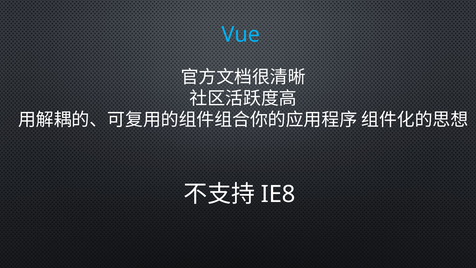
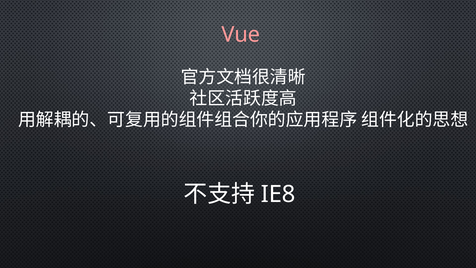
Vue colour: light blue -> pink (241, 35)
